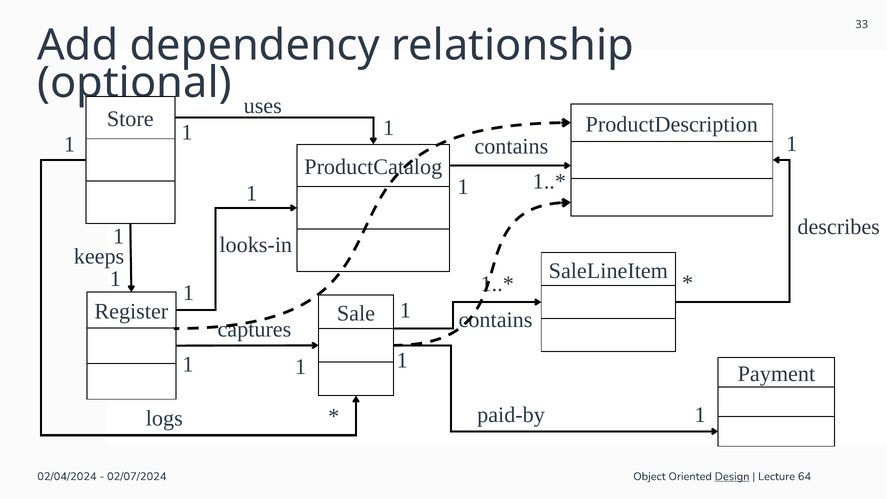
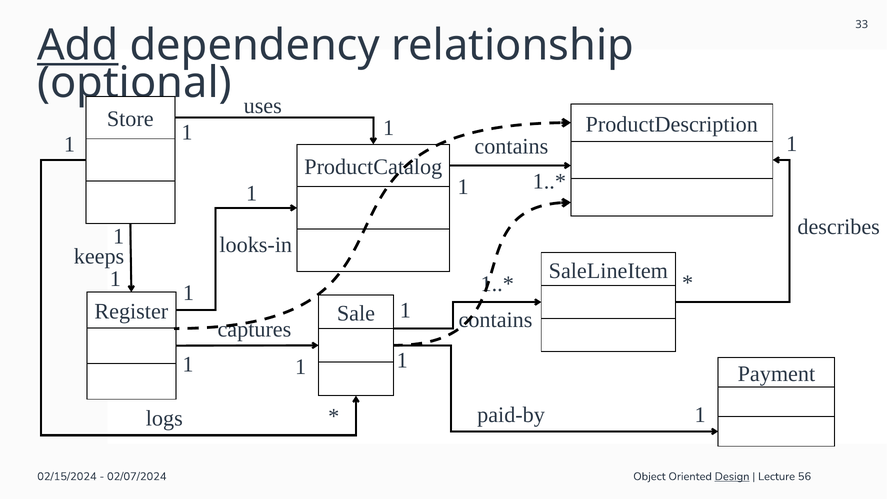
Add underline: none -> present (78, 46)
02/04/2024: 02/04/2024 -> 02/15/2024 (67, 476)
64: 64 -> 56 (804, 476)
